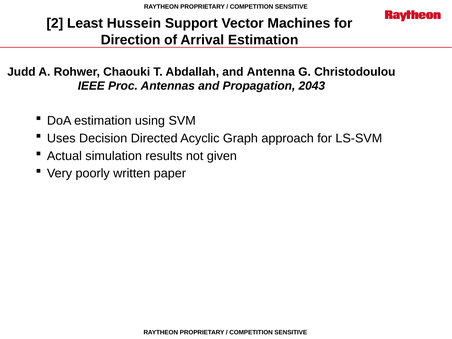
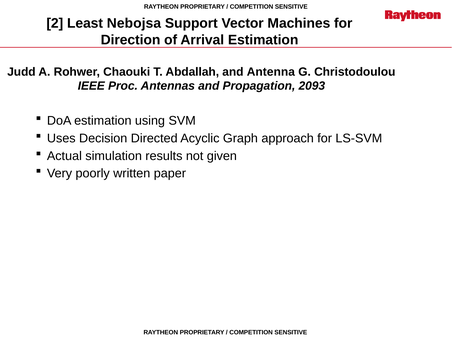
Hussein: Hussein -> Nebojsa (134, 23)
2043: 2043 -> 2093 (312, 86)
